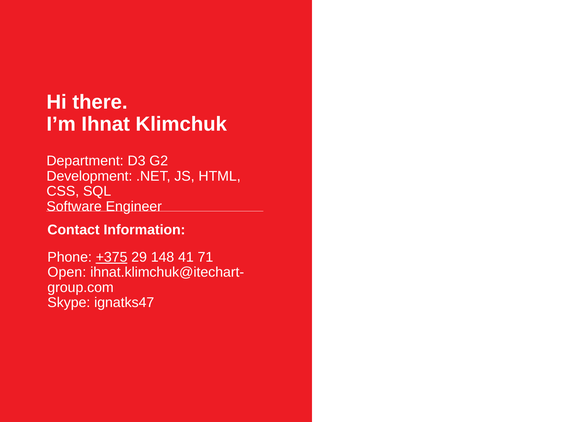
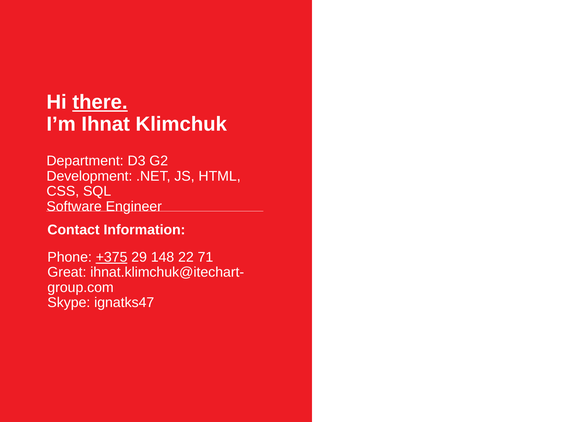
there underline: none -> present (100, 102)
41: 41 -> 22 (186, 257)
Open: Open -> Great (67, 272)
